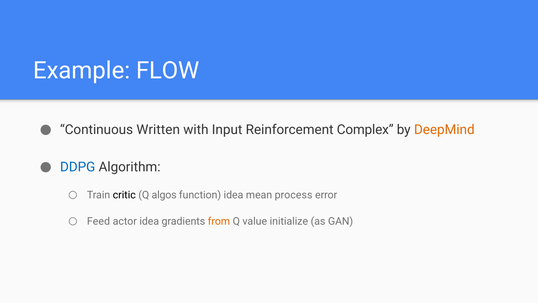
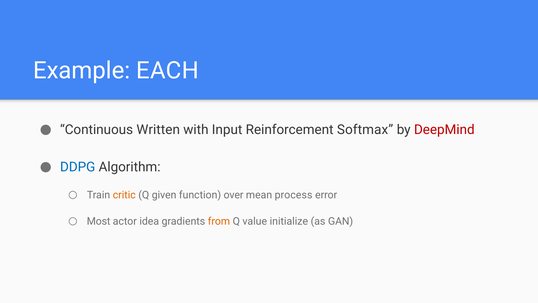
FLOW: FLOW -> EACH (168, 71)
Complex: Complex -> Softmax (365, 130)
DeepMind colour: orange -> red (444, 130)
critic colour: black -> orange (124, 195)
algos: algos -> given (164, 195)
function idea: idea -> over (234, 195)
Feed: Feed -> Most (99, 221)
